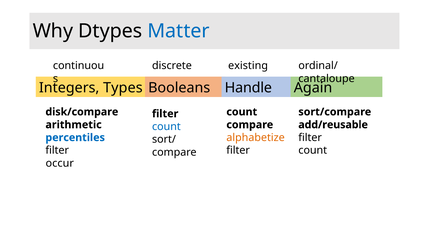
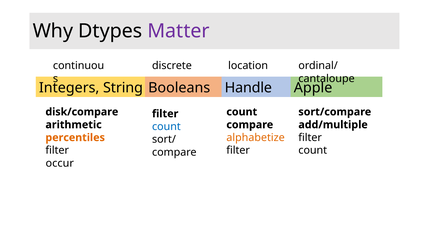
Matter colour: blue -> purple (179, 31)
existing: existing -> location (248, 66)
Types: Types -> String (123, 88)
Again: Again -> Apple (313, 88)
add/reusable: add/reusable -> add/multiple (333, 125)
percentiles colour: blue -> orange (75, 138)
